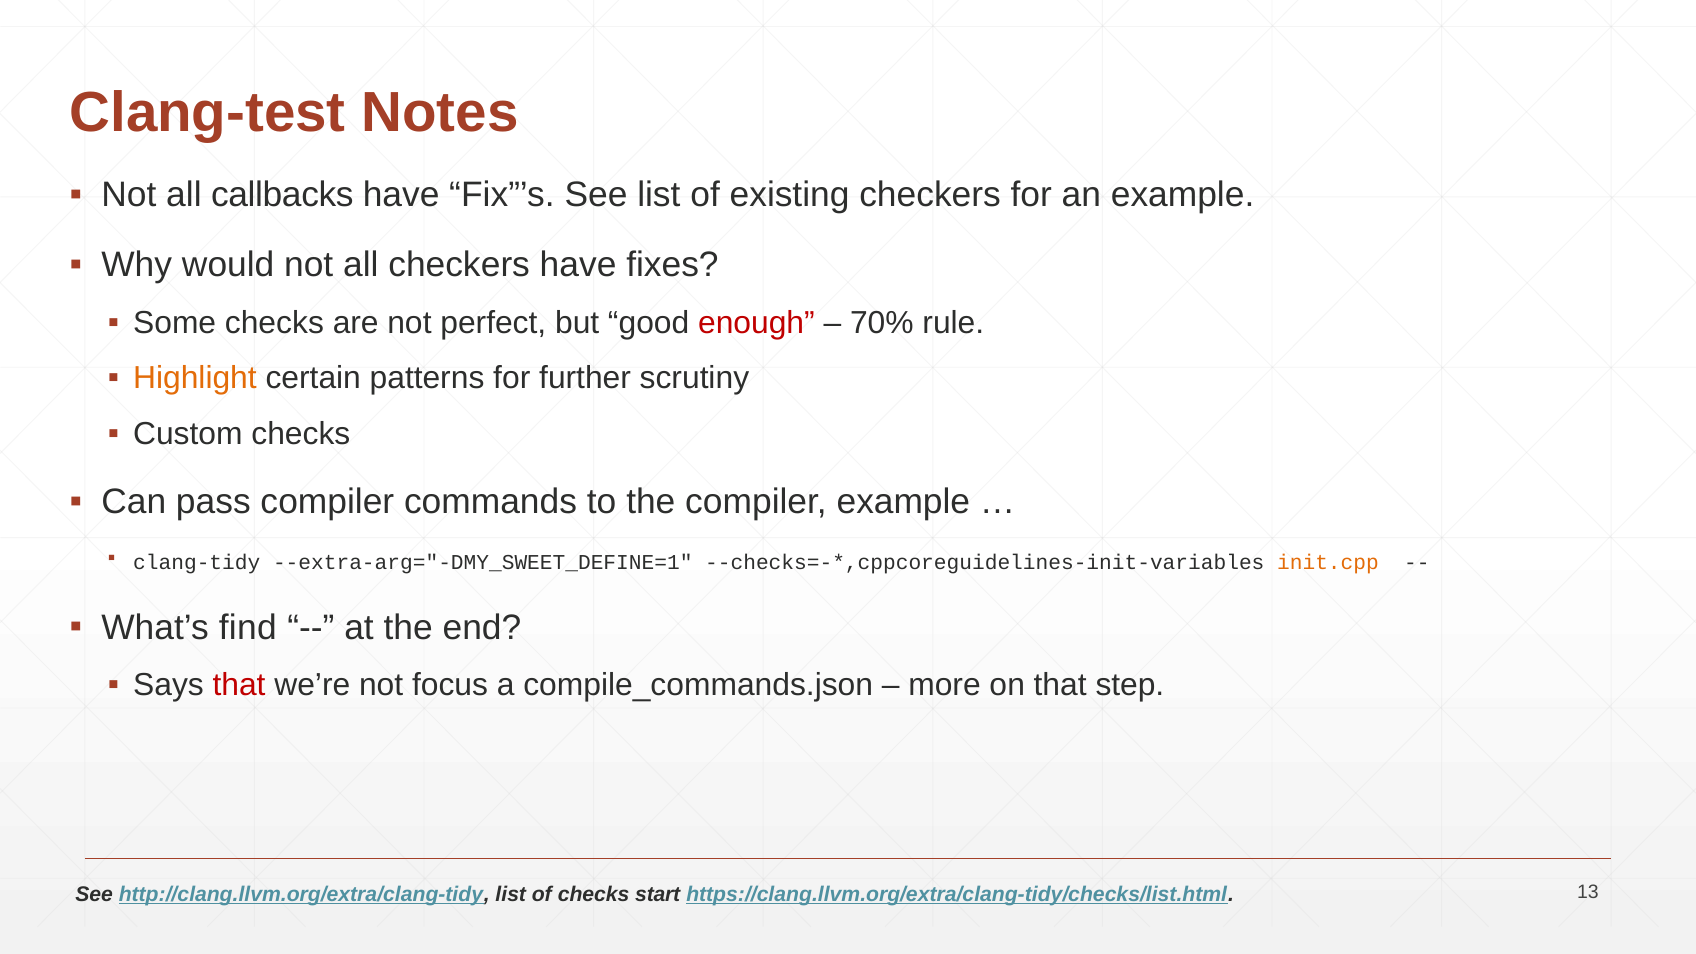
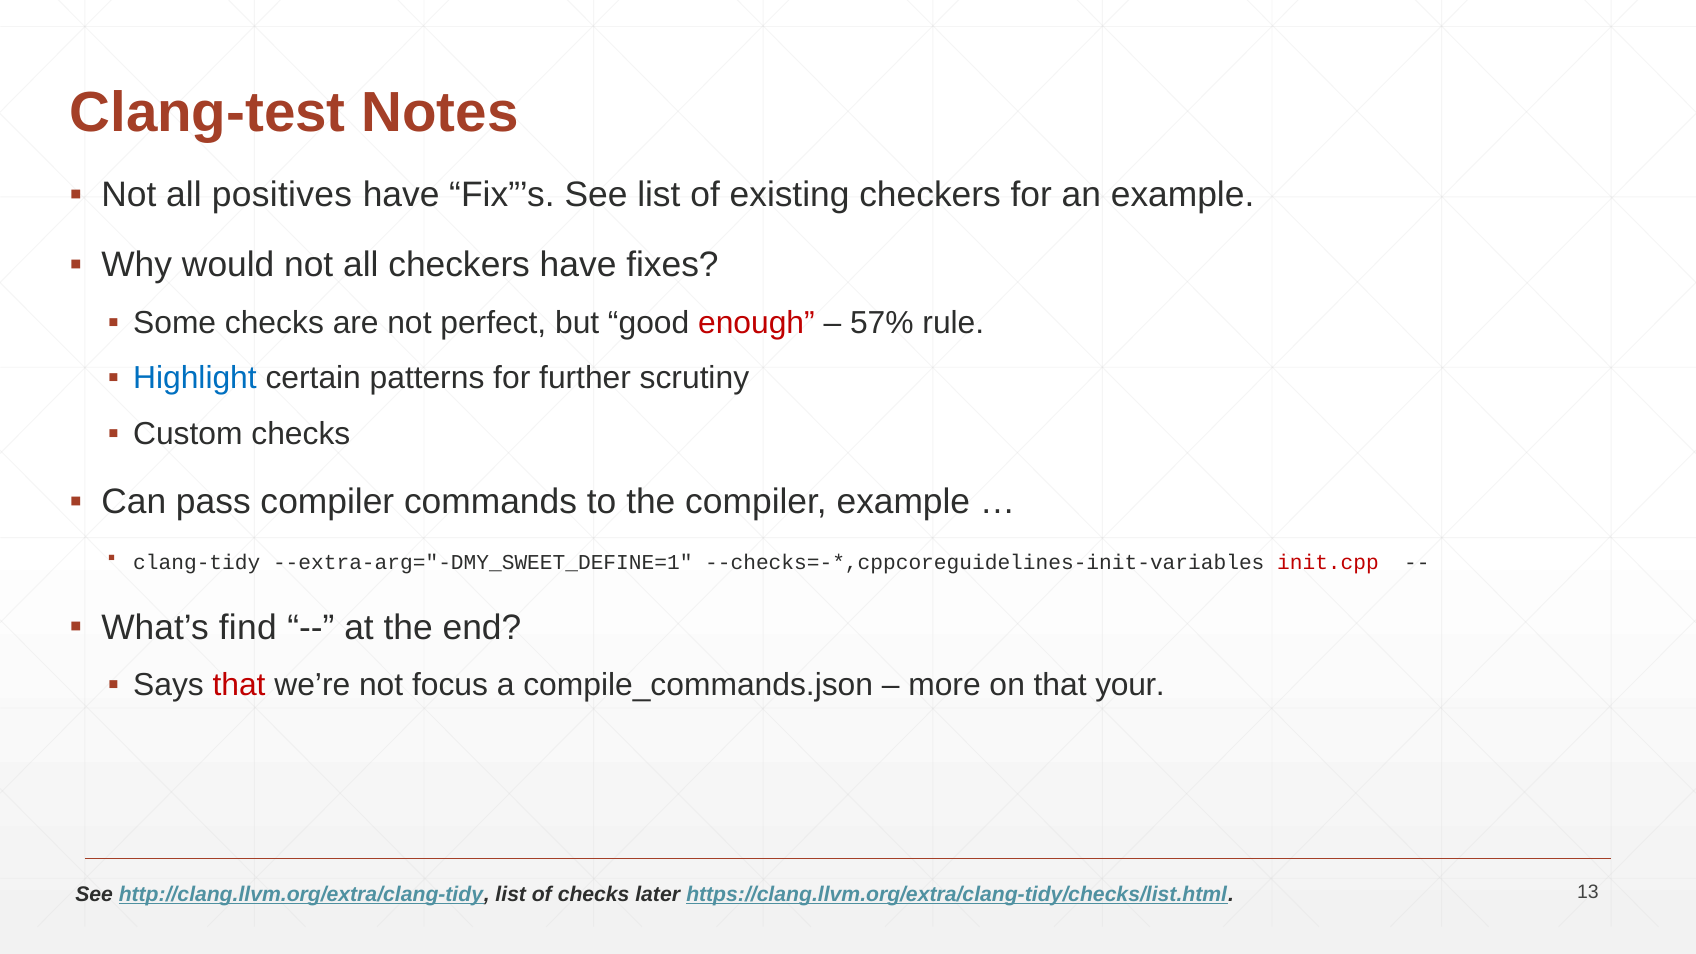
callbacks: callbacks -> positives (282, 195)
70%: 70% -> 57% (882, 323)
Highlight colour: orange -> blue (195, 378)
init.cpp colour: orange -> red (1328, 563)
step: step -> your (1130, 685)
start: start -> later (658, 894)
